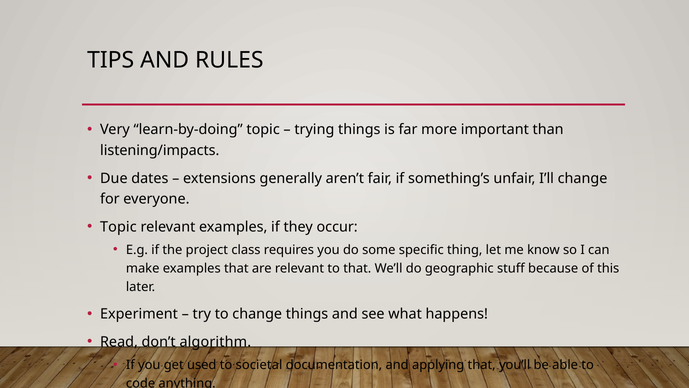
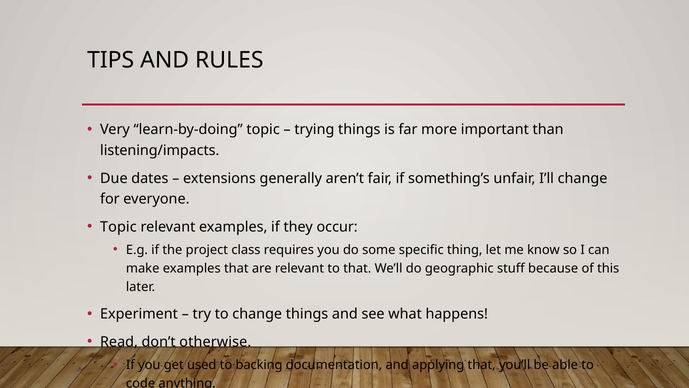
algorithm: algorithm -> otherwise (215, 342)
societal: societal -> backing (259, 365)
